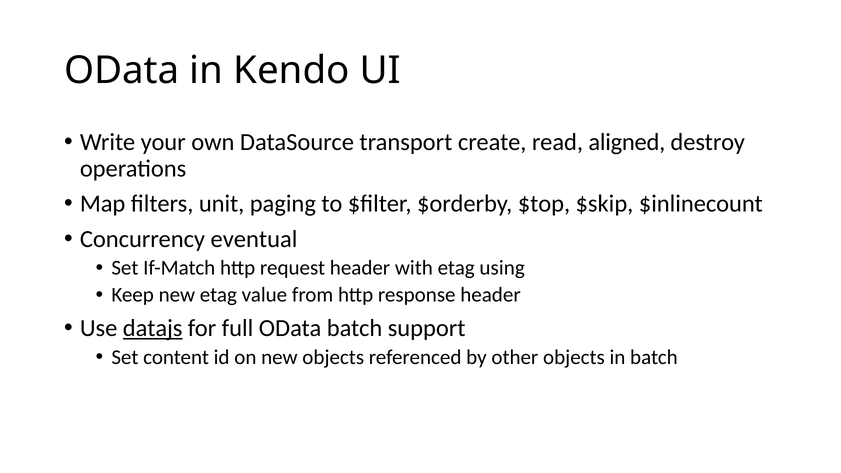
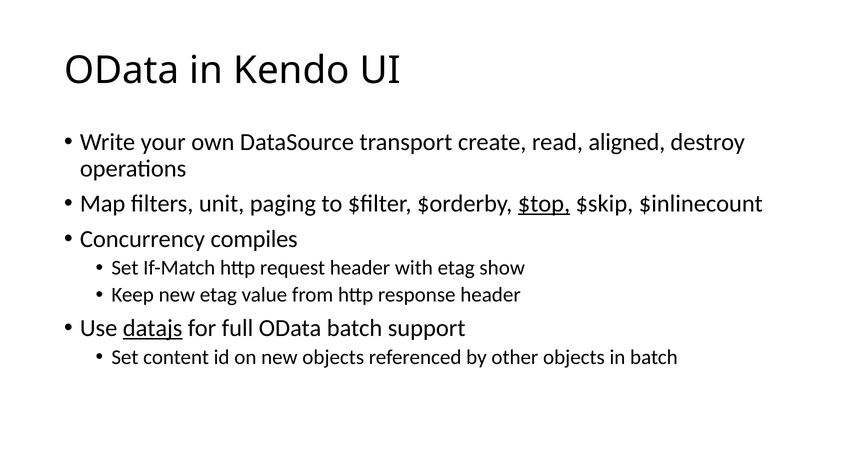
$top underline: none -> present (544, 204)
eventual: eventual -> compiles (254, 239)
using: using -> show (502, 268)
